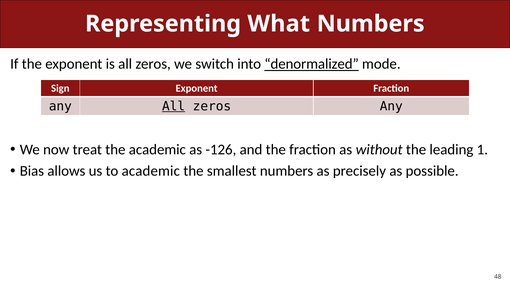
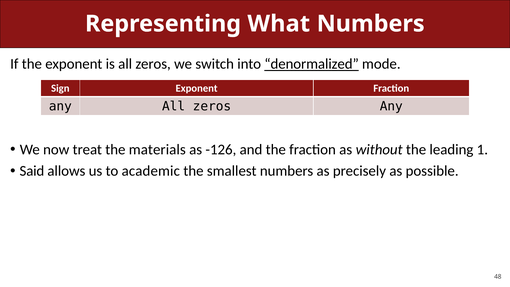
All underline: present -> none (174, 106)
the academic: academic -> materials (157, 150)
Bias: Bias -> Said (32, 171)
